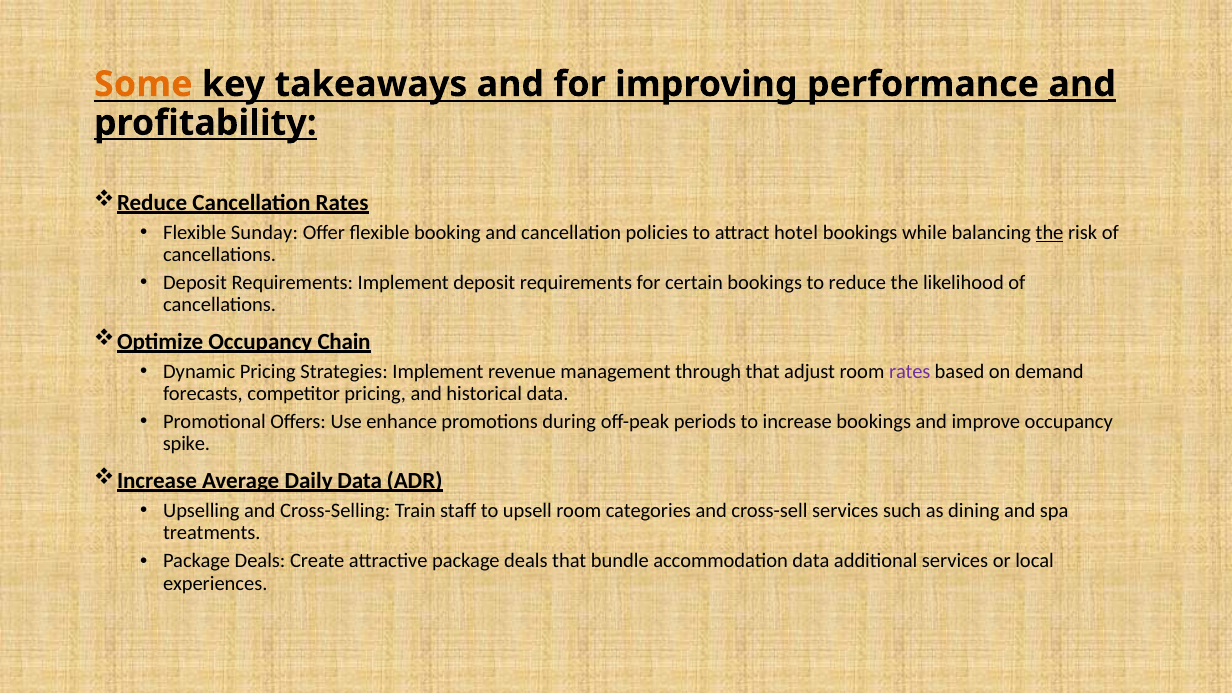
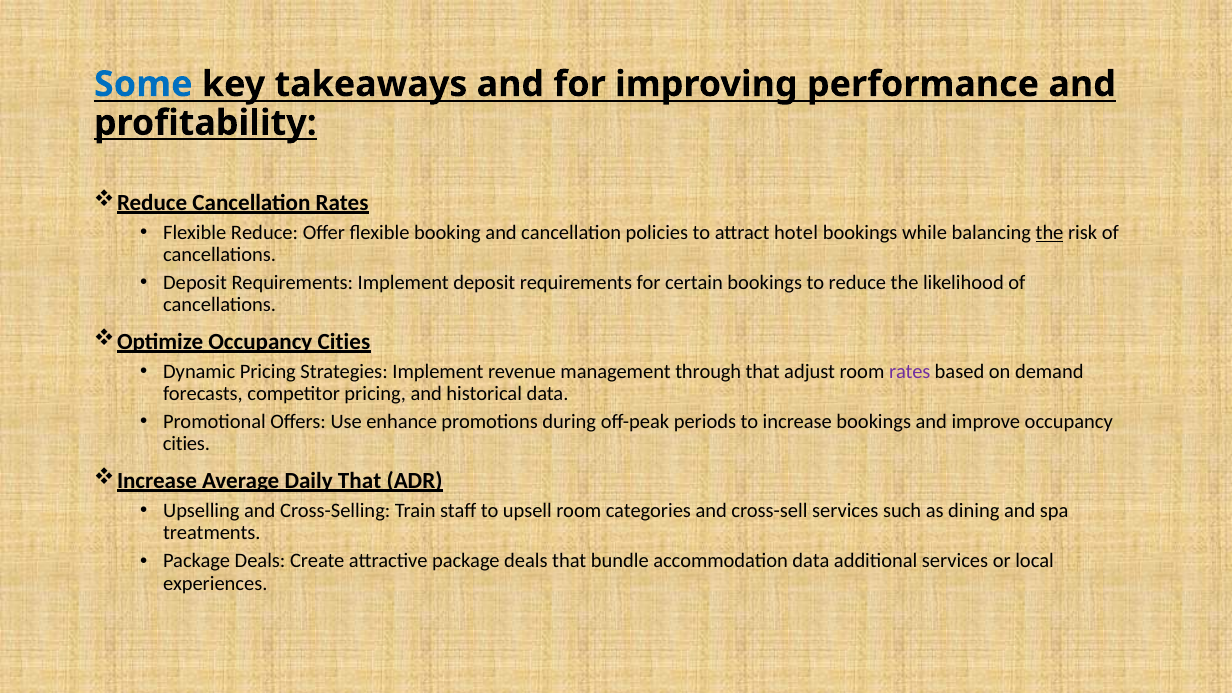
Some colour: orange -> blue (143, 84)
and underline: present -> none (1082, 84)
Flexible Sunday: Sunday -> Reduce (265, 232)
Chain: Chain -> Cities (344, 341)
spike: spike -> cities (186, 444)
Daily Data: Data -> That (360, 481)
